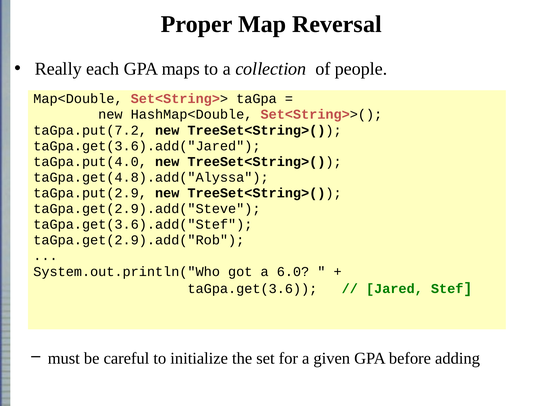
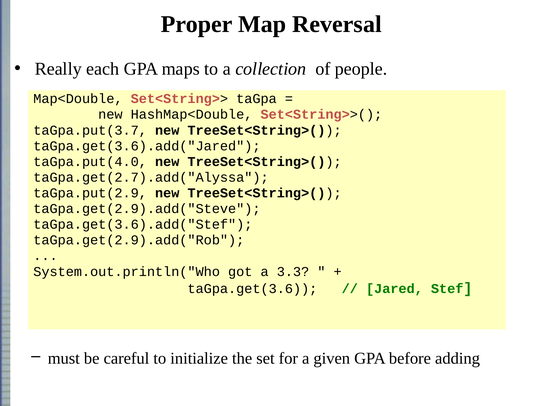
taGpa.put(7.2: taGpa.put(7.2 -> taGpa.put(3.7 (90, 130)
taGpa.get(4.8).add("Alyssa: taGpa.get(4.8).add("Alyssa -> taGpa.get(2.7).add("Alyssa (151, 177)
6.0: 6.0 -> 3.3 (293, 271)
